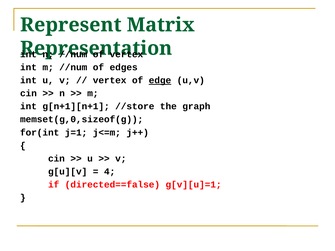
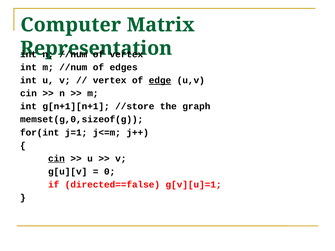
Represent: Represent -> Computer (71, 25)
cin underline: none -> present (56, 159)
4: 4 -> 0 (110, 172)
